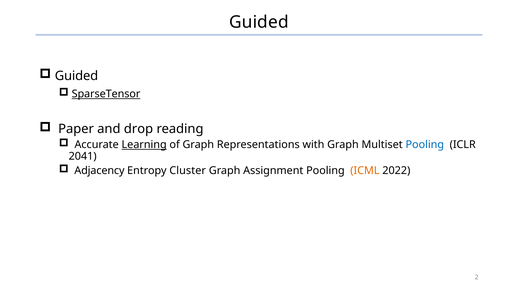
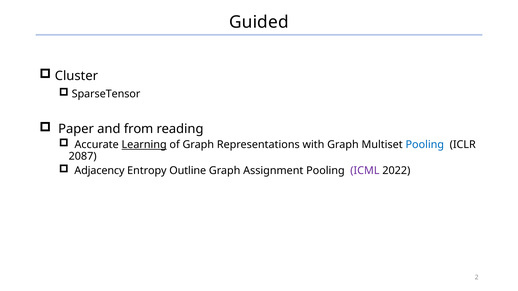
Guided: Guided -> Cluster (76, 76)
SparseTensor underline: present -> none (106, 94)
drop: drop -> from (139, 129)
2041: 2041 -> 2087 (83, 156)
Cluster: Cluster -> Outline (188, 171)
ICML colour: orange -> purple (365, 171)
